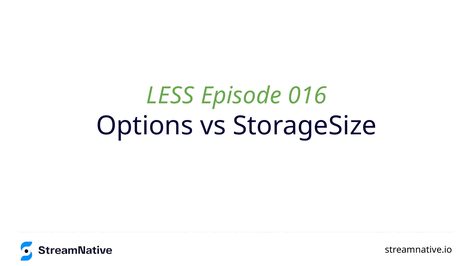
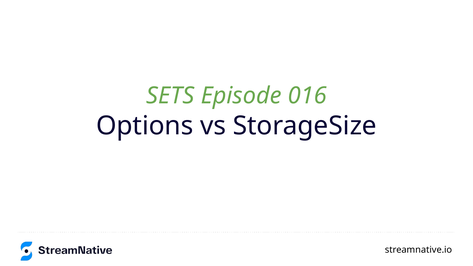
LESS: LESS -> SETS (170, 96)
